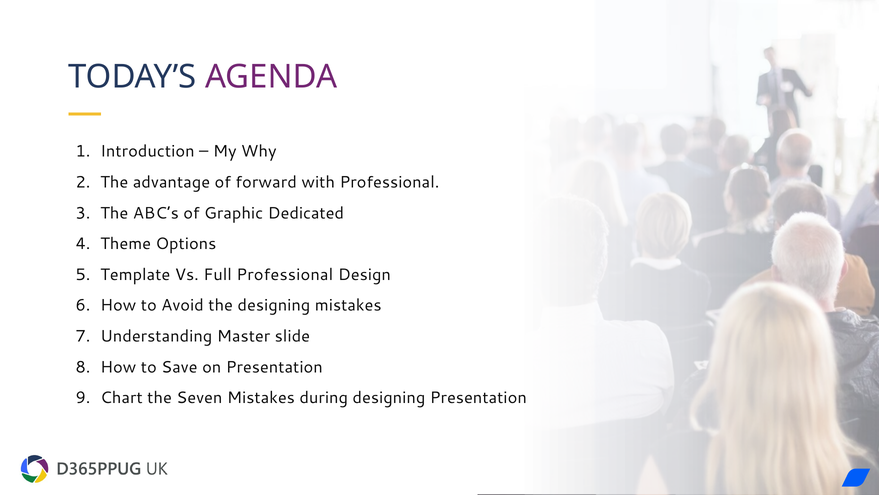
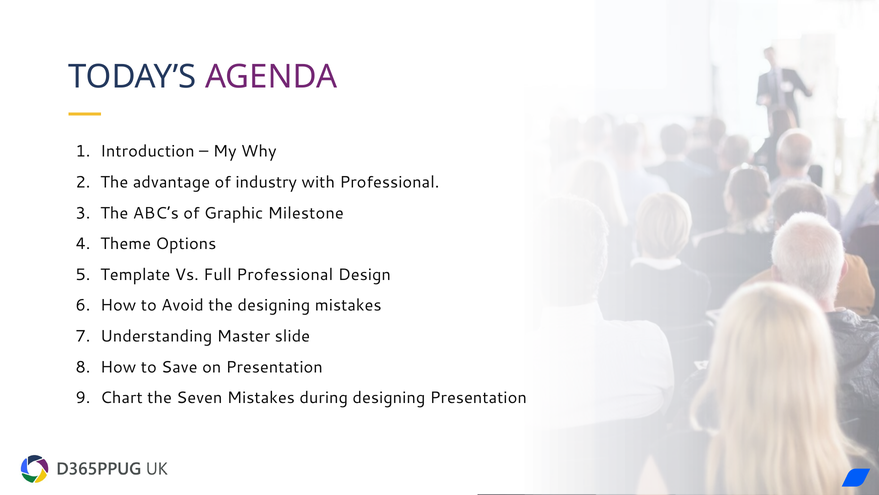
forward: forward -> industry (266, 182)
Dedicated: Dedicated -> Milestone (306, 213)
